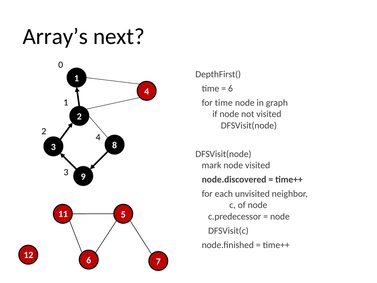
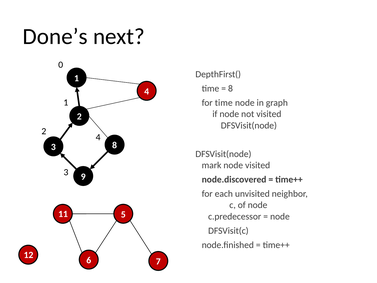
Array’s: Array’s -> Done’s (55, 36)
6: 6 -> 8 (231, 88)
